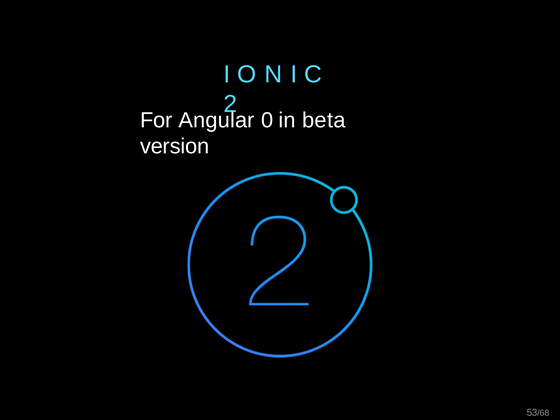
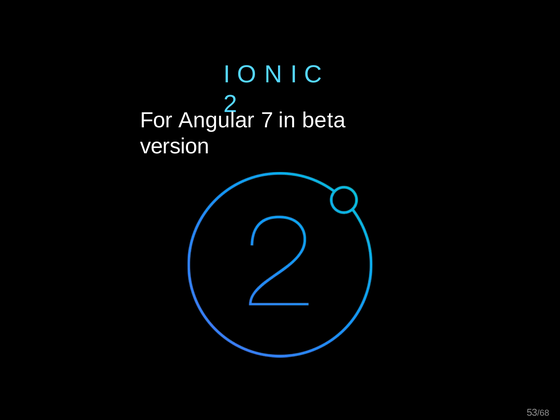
0: 0 -> 7 (267, 120)
